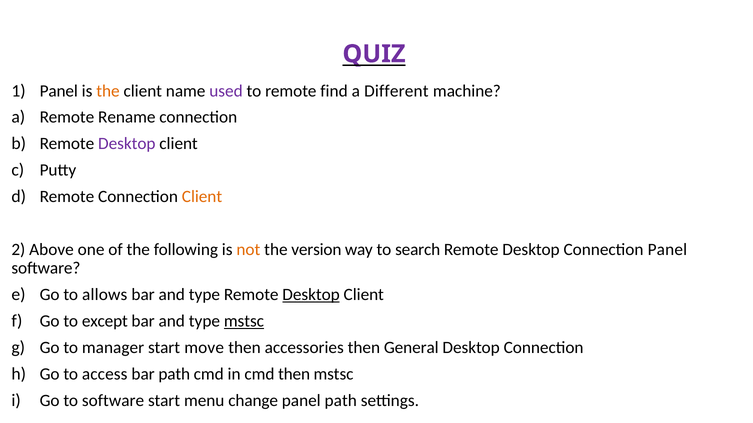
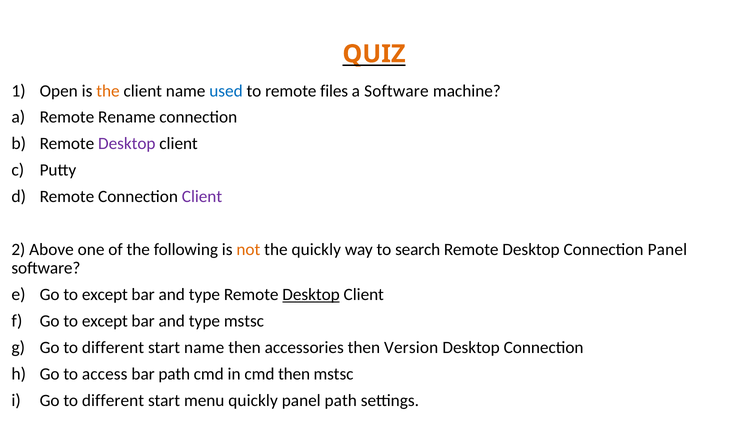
QUIZ colour: purple -> orange (374, 54)
Panel: Panel -> Open (59, 91)
used colour: purple -> blue (226, 91)
find: find -> files (334, 91)
a Different: Different -> Software (396, 91)
Client colour: orange -> purple (202, 197)
the version: version -> quickly (316, 250)
allows: allows -> except (105, 295)
mstsc underline: present -> none (244, 321)
manager: manager -> different (113, 348)
start move: move -> name (204, 348)
General: General -> Version (411, 348)
software: software -> different (113, 401)
menu change: change -> quickly (253, 401)
